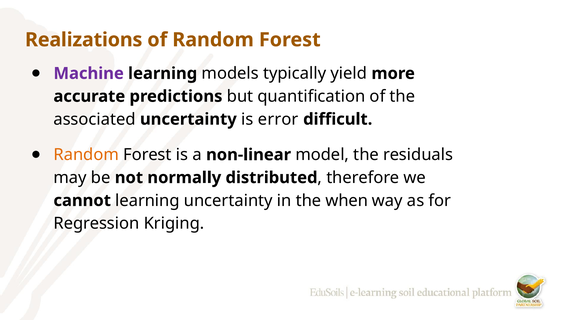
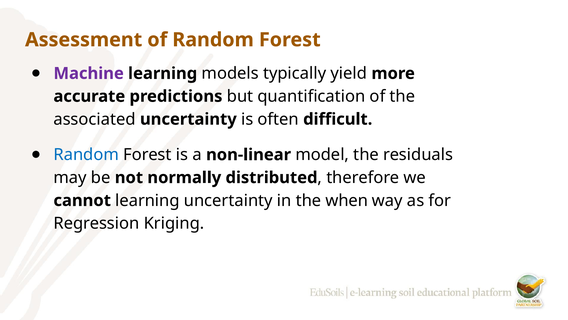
Realizations: Realizations -> Assessment (84, 40)
error: error -> often (278, 119)
Random colour: orange -> blue (86, 155)
